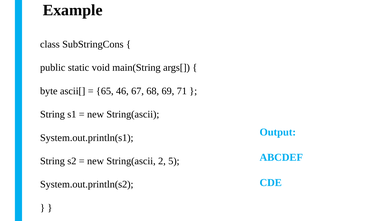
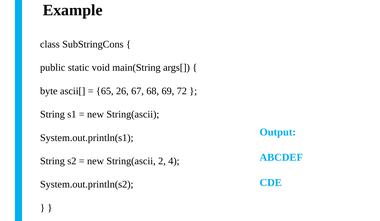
46: 46 -> 26 (122, 91)
71: 71 -> 72 (182, 91)
5: 5 -> 4 (174, 162)
